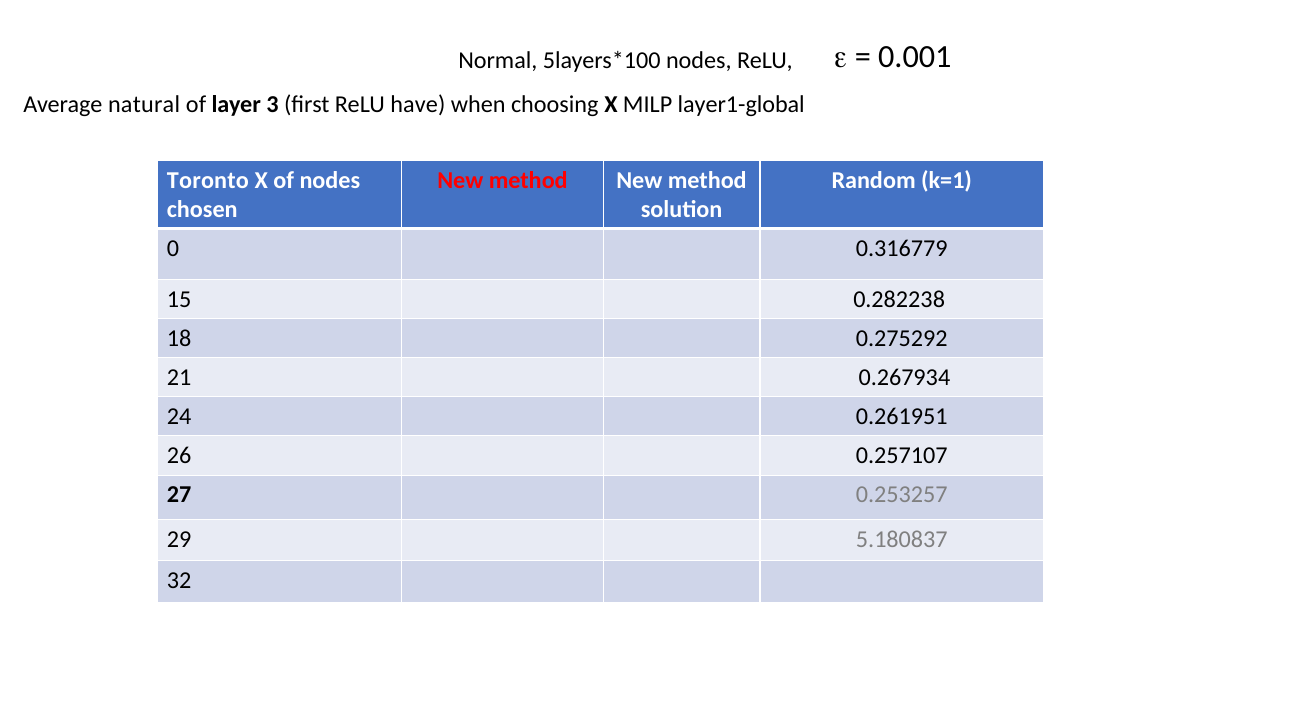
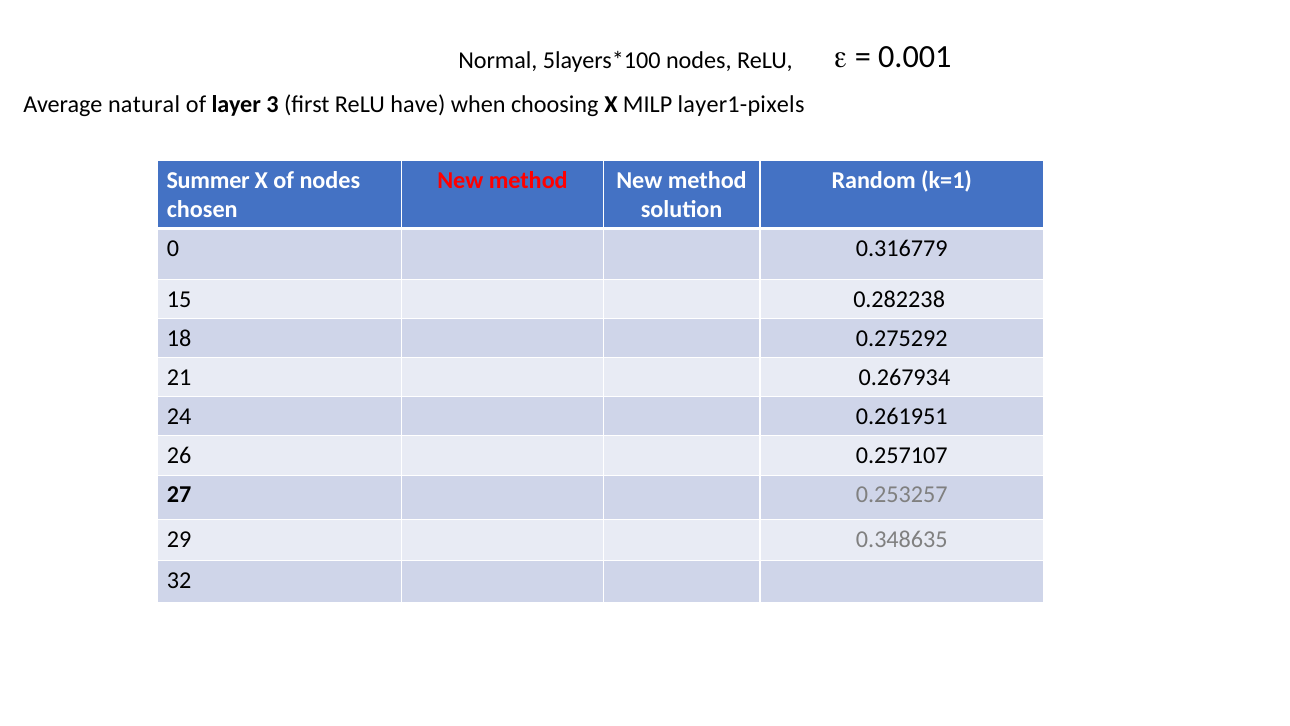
layer1-global: layer1-global -> layer1-pixels (741, 105)
Toronto: Toronto -> Summer (208, 180)
5.180837: 5.180837 -> 0.348635 (902, 539)
